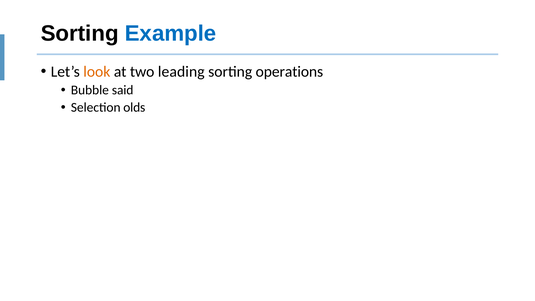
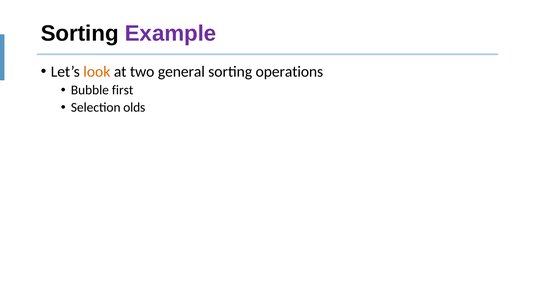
Example colour: blue -> purple (171, 33)
leading: leading -> general (181, 72)
said: said -> first (123, 90)
